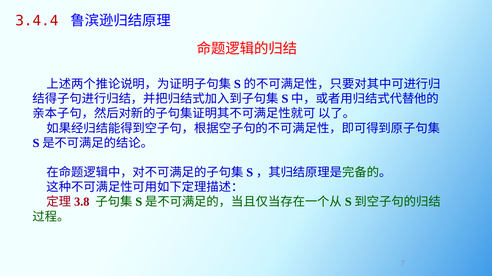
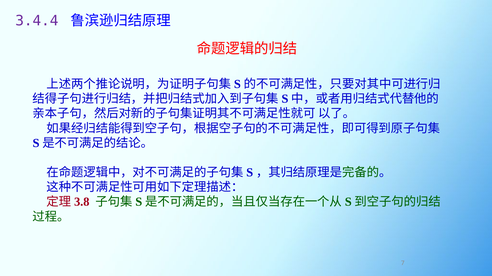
3.4.4 colour: red -> purple (37, 21)
